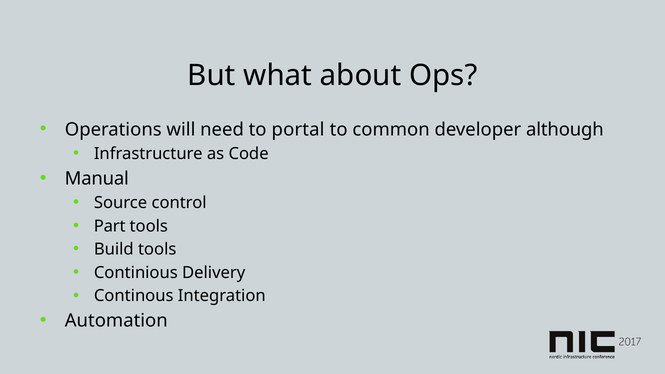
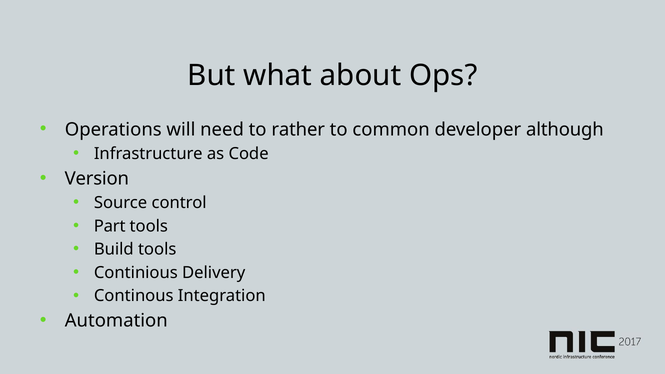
portal: portal -> rather (298, 129)
Manual: Manual -> Version (97, 179)
